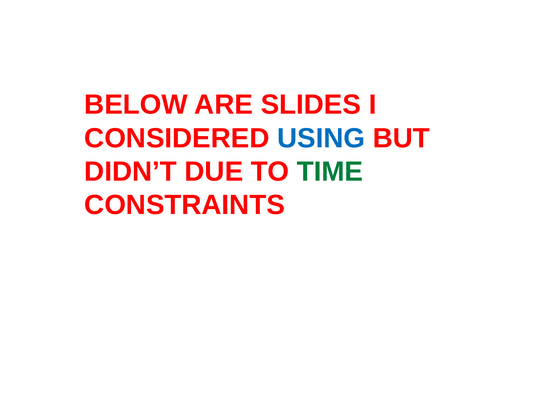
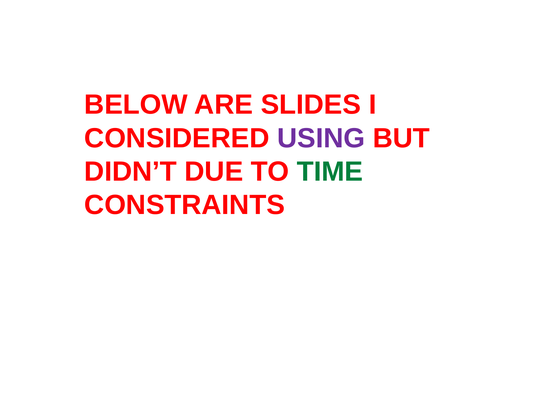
USING colour: blue -> purple (321, 138)
